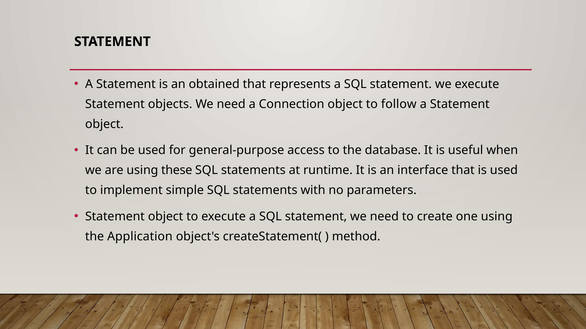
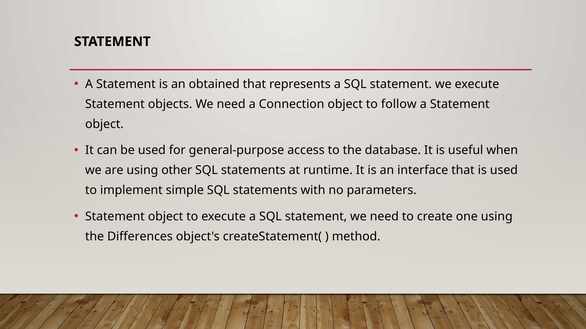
these: these -> other (177, 171)
Application: Application -> Differences (140, 237)
